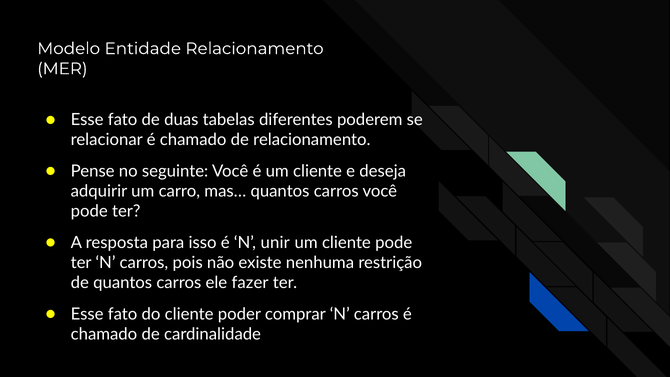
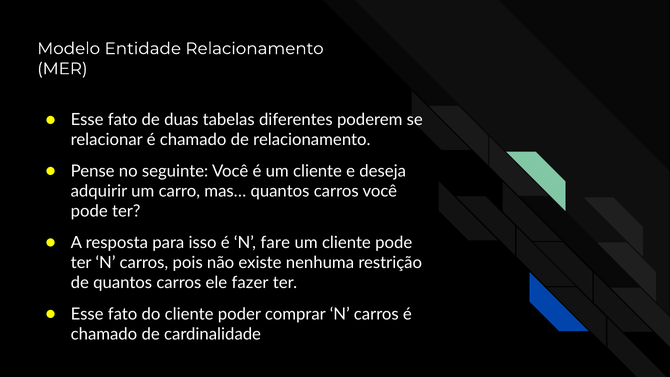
unir: unir -> fare (275, 243)
